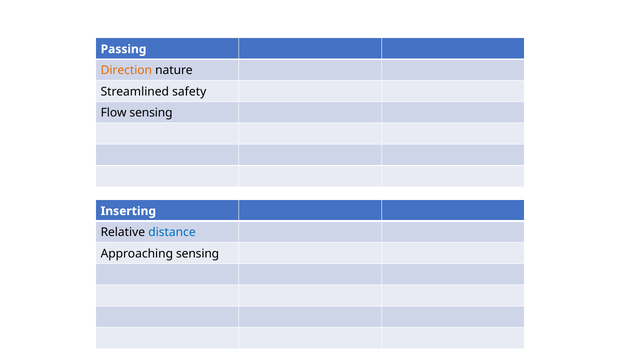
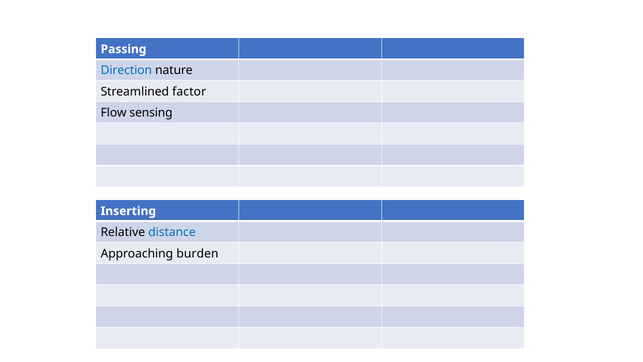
Direction colour: orange -> blue (126, 70)
safety: safety -> factor (189, 92)
Approaching sensing: sensing -> burden (197, 253)
